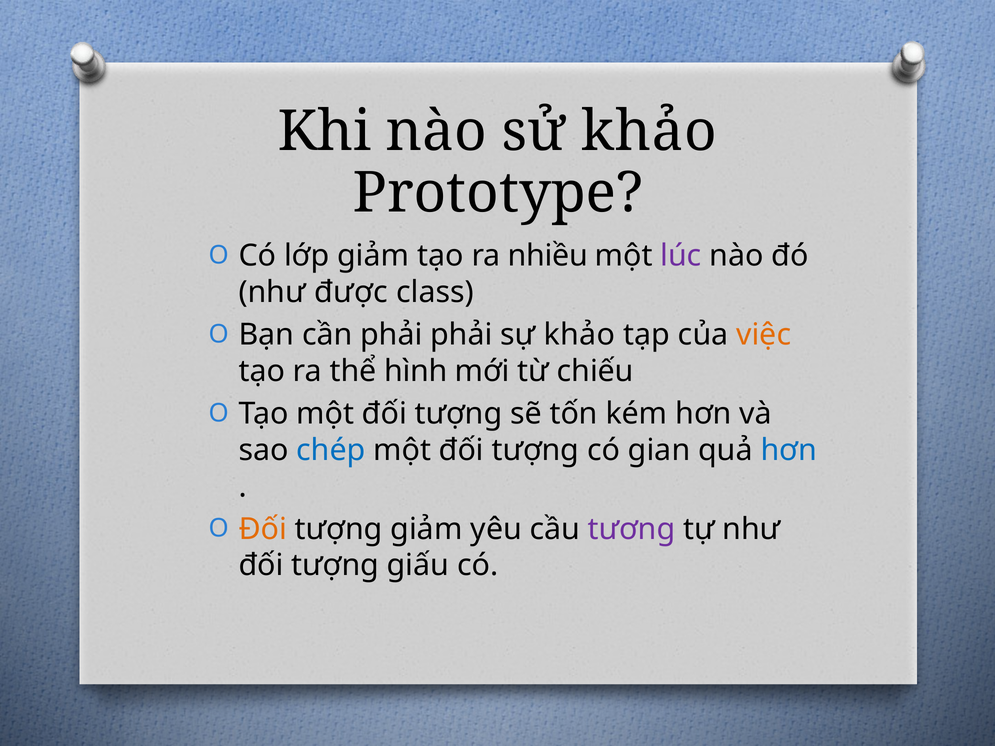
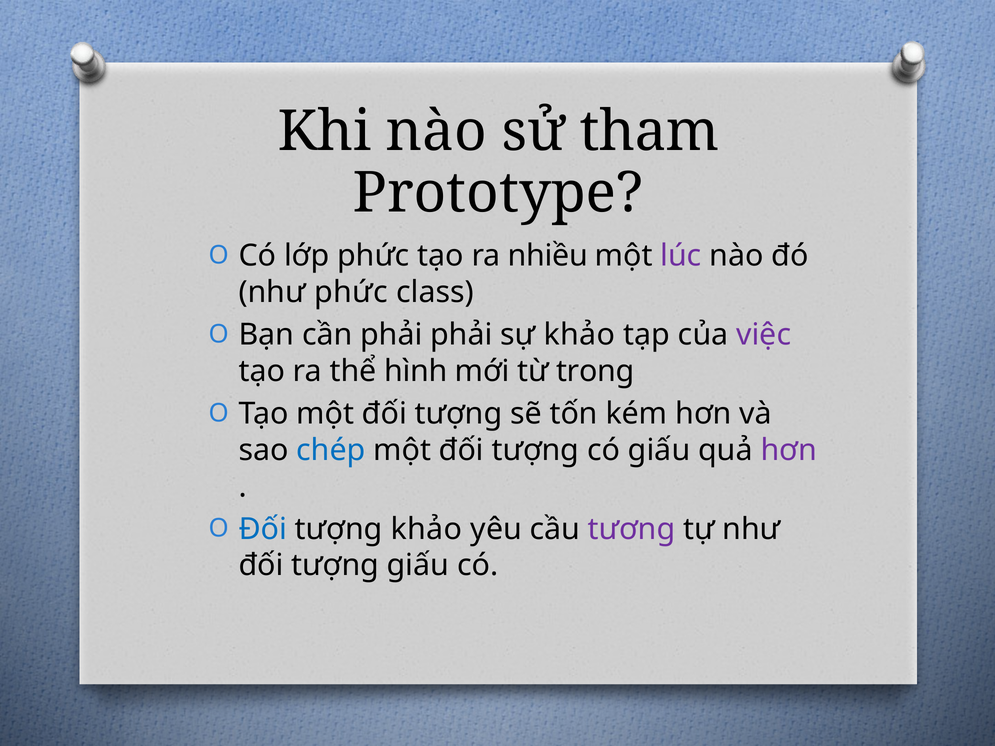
sử khảo: khảo -> tham (650, 132)
lớp giảm: giảm -> phức (373, 256)
như được: được -> phức (351, 292)
việc colour: orange -> purple (764, 335)
chiếu: chiếu -> trong (595, 371)
có gian: gian -> giấu (659, 450)
hơn colour: blue -> purple (789, 450)
Đối colour: orange -> blue (263, 529)
tượng giảm: giảm -> khảo (426, 529)
